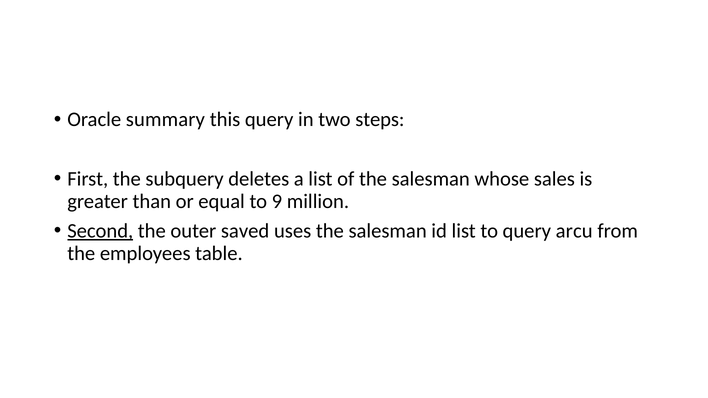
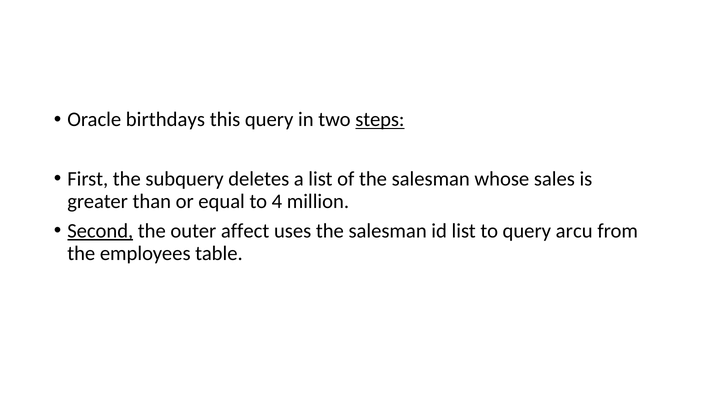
summary: summary -> birthdays (165, 120)
steps underline: none -> present (380, 120)
9: 9 -> 4 (277, 201)
saved: saved -> affect (245, 231)
